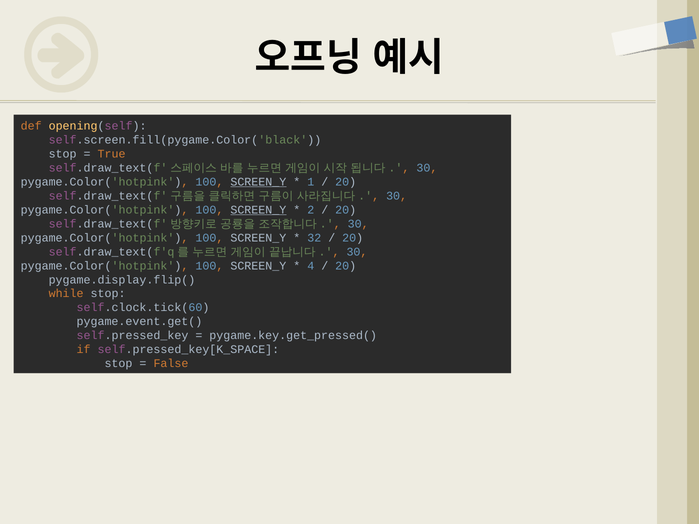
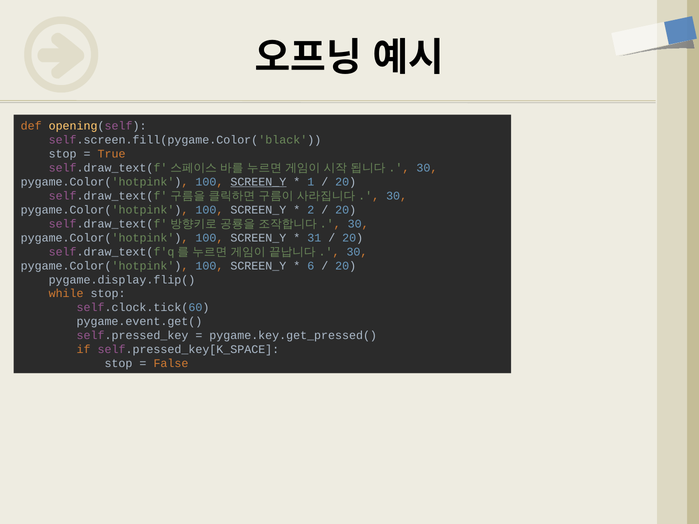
SCREEN_Y underline: present -> none (258, 210)
32: 32 -> 31 (314, 238)
4: 4 -> 6 (311, 266)
